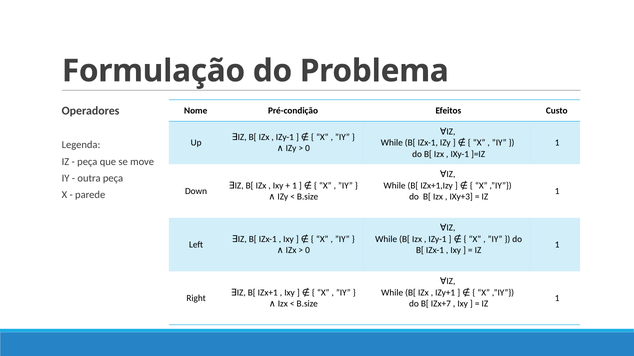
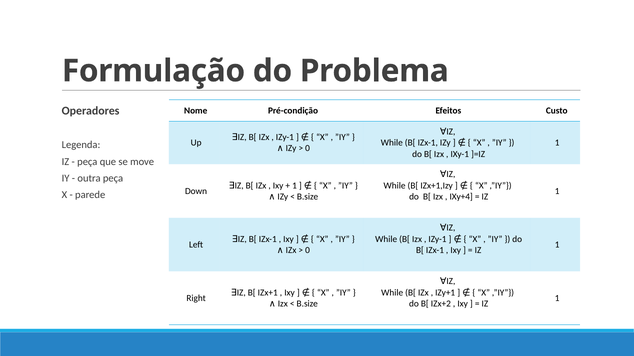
IXy+3: IXy+3 -> IXy+4 (461, 197)
IZx+7: IZx+7 -> IZx+2 (441, 304)
